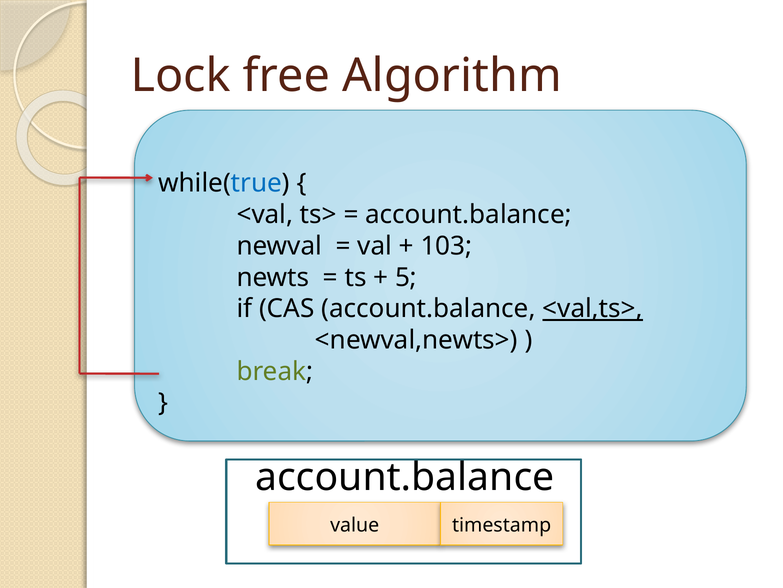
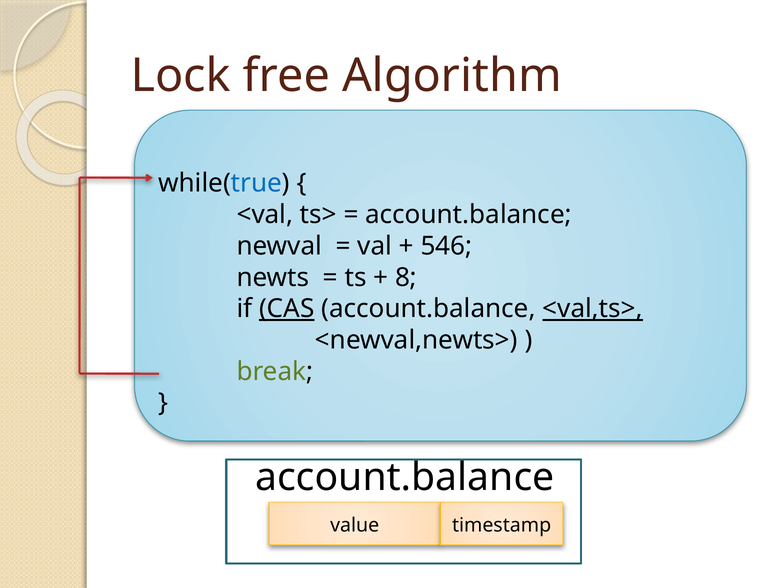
103: 103 -> 546 (446, 246)
5: 5 -> 8 (406, 277)
CAS underline: none -> present (287, 308)
